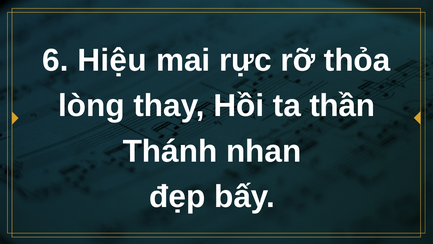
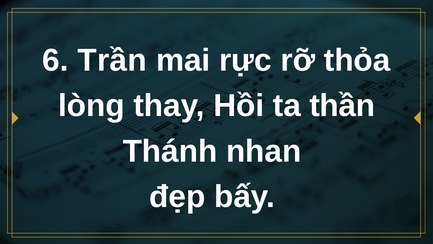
Hiệu: Hiệu -> Trần (112, 60)
